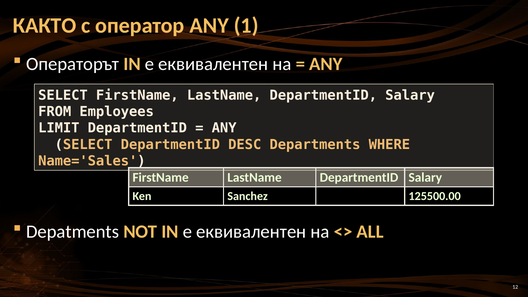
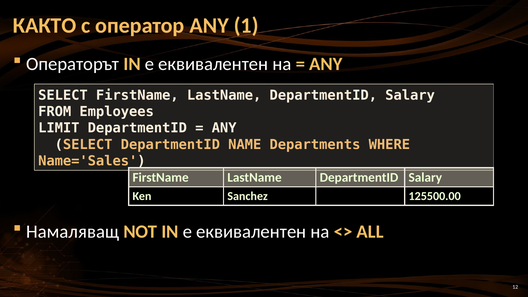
DESC: DESC -> NAME (245, 145)
Depatments: Depatments -> Намаляващ (73, 232)
